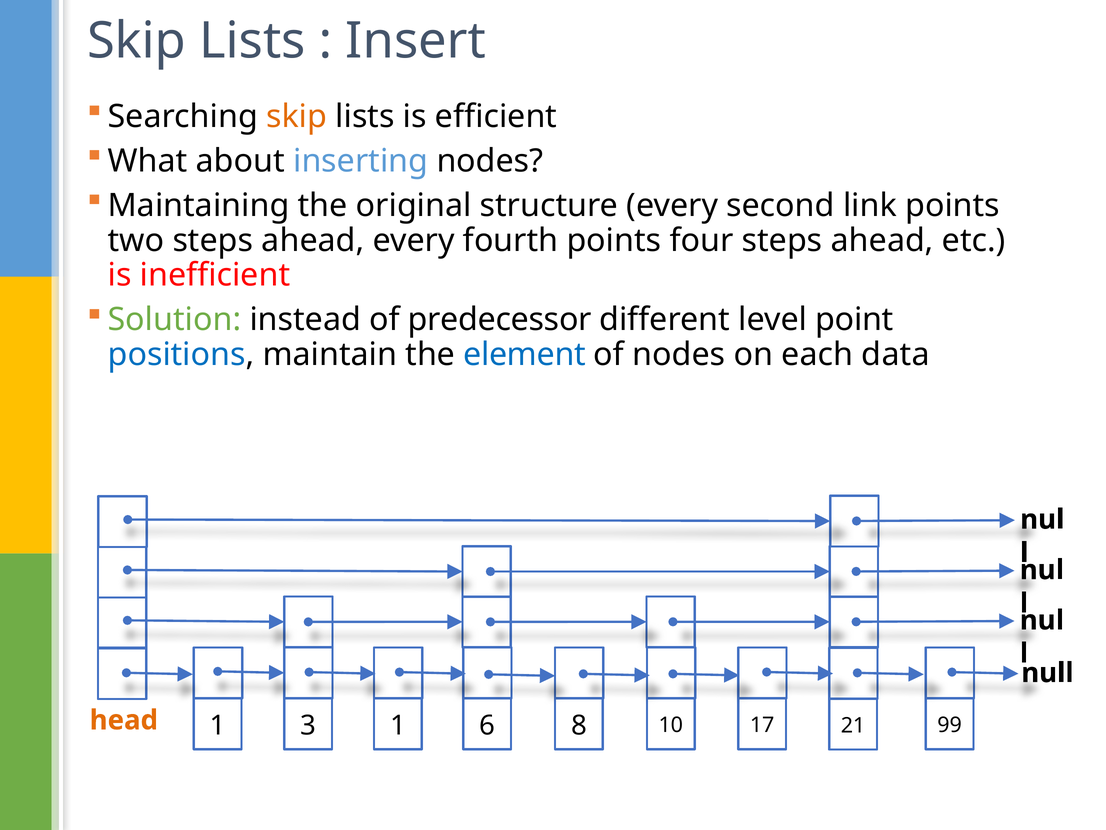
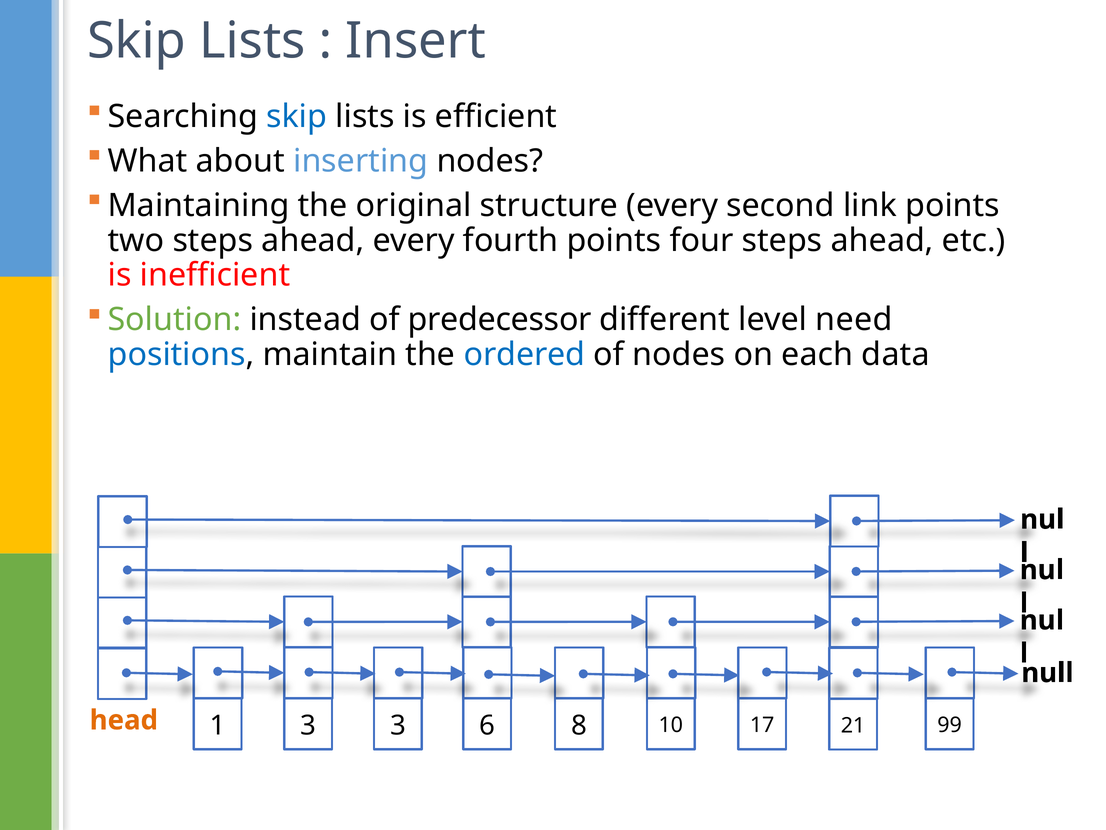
skip colour: orange -> blue (297, 116)
point: point -> need (854, 320)
element: element -> ordered (525, 354)
3 1: 1 -> 3 (398, 725)
